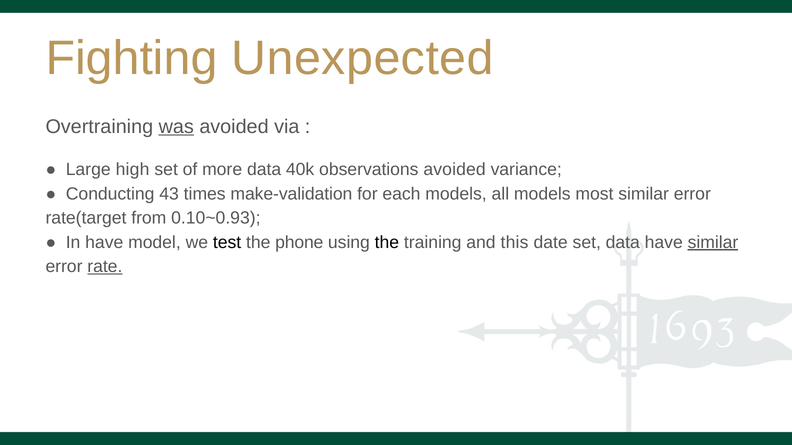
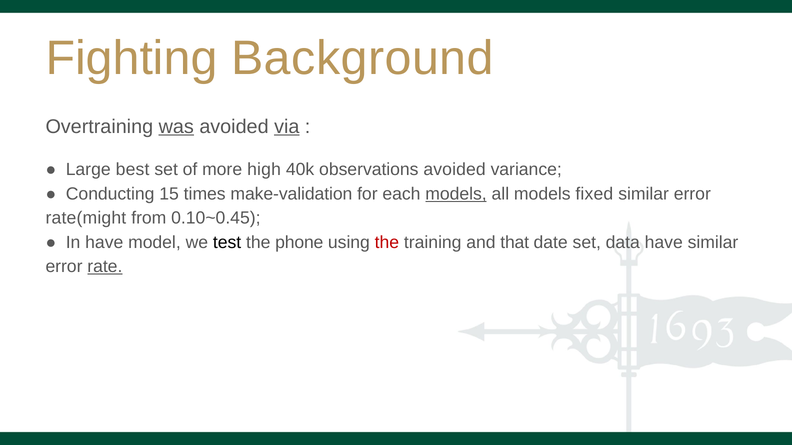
Unexpected: Unexpected -> Background (363, 58)
via underline: none -> present (287, 127)
high: high -> best (133, 170)
more data: data -> high (264, 170)
43: 43 -> 15 (169, 194)
models underline: none -> present (456, 194)
most: most -> fixed (594, 194)
rate(target: rate(target -> rate(might (86, 218)
0.10~0.93: 0.10~0.93 -> 0.10~0.45 (216, 218)
the colour: black -> red (387, 242)
this: this -> that (515, 242)
similar underline: present -> none (713, 242)
